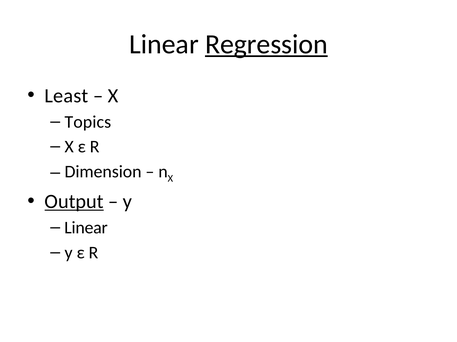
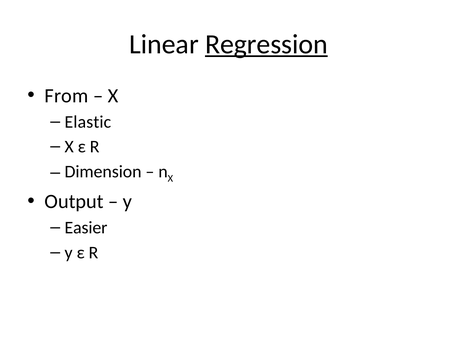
Least: Least -> From (66, 96)
Topics: Topics -> Elastic (88, 122)
Output underline: present -> none (74, 202)
Linear: Linear -> Easier (86, 228)
